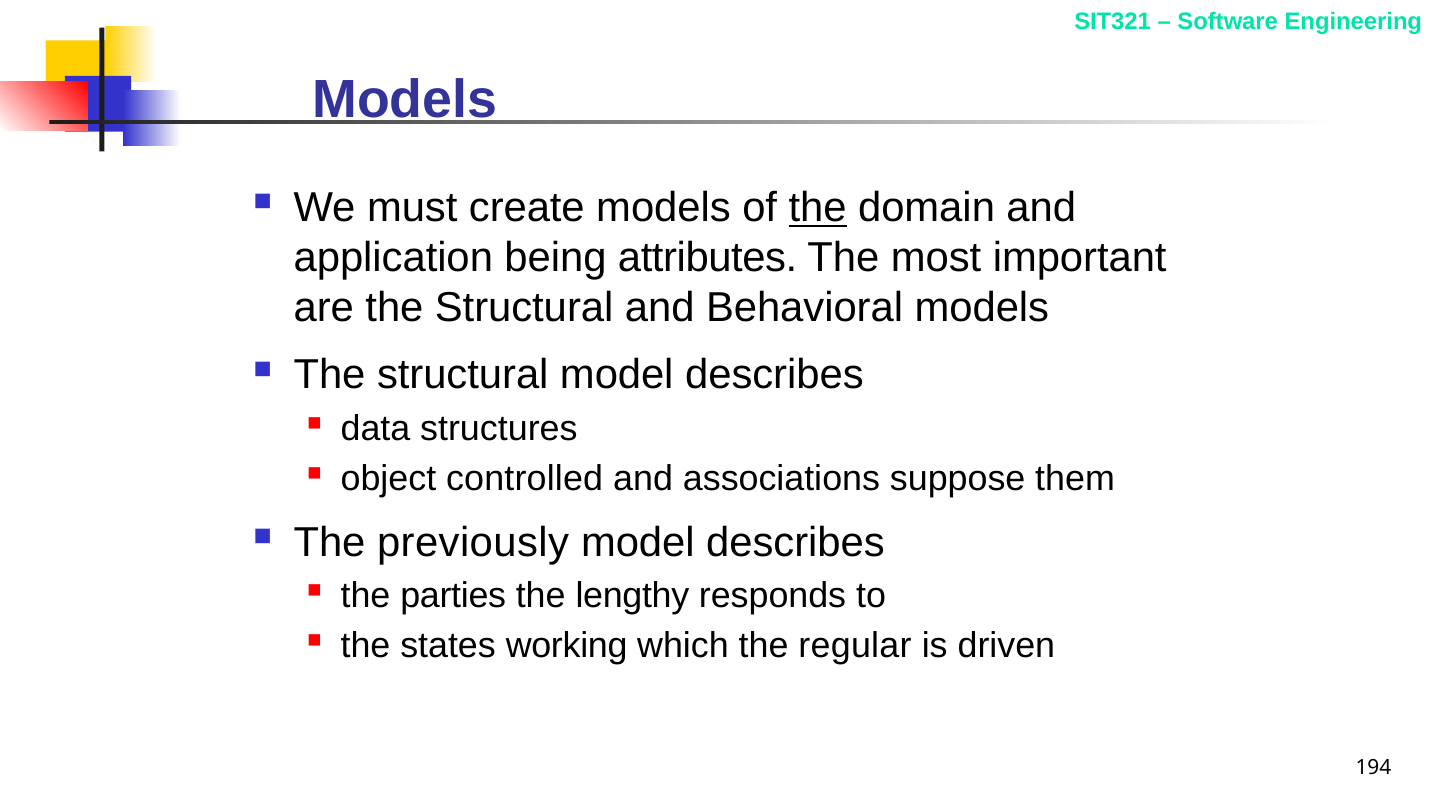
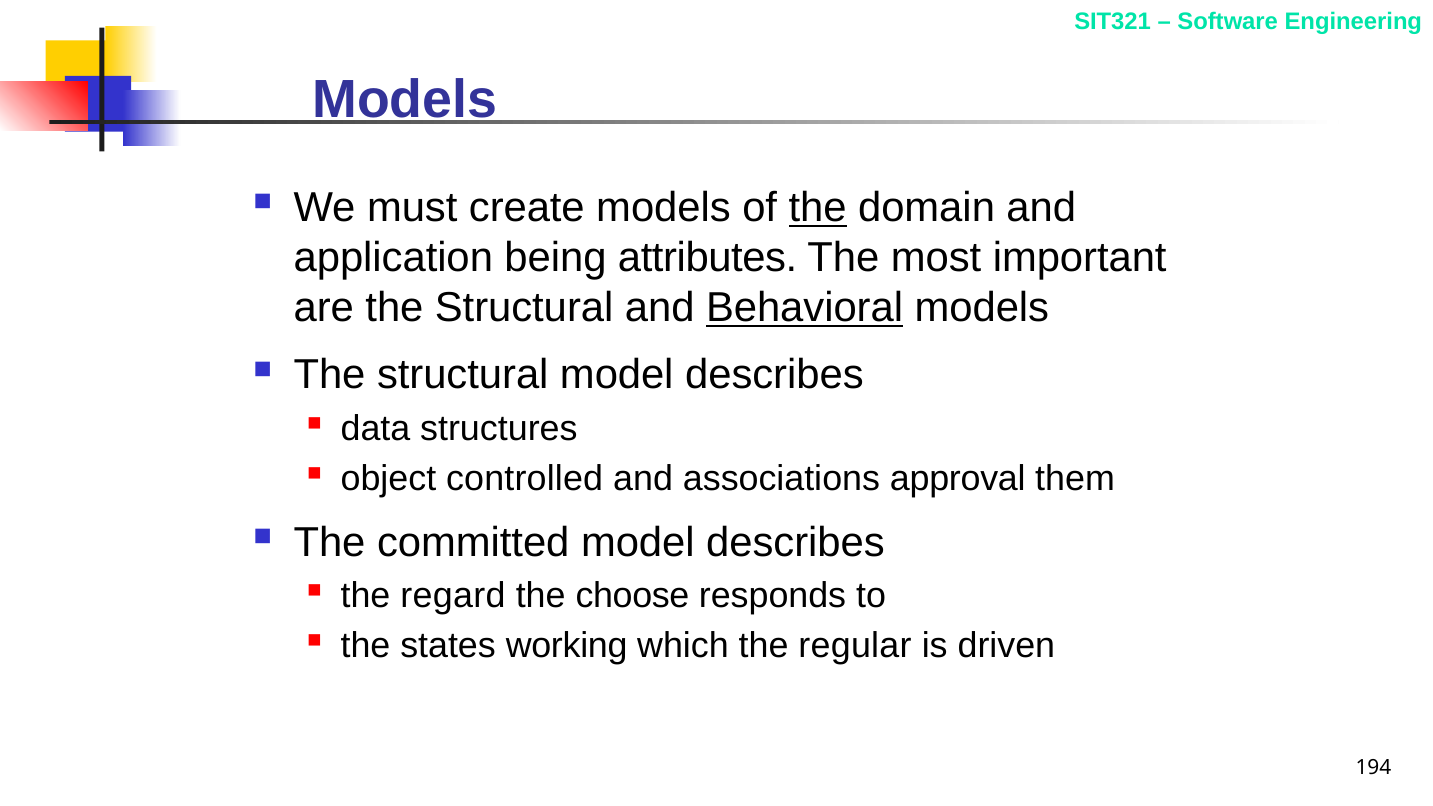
Behavioral underline: none -> present (805, 308)
suppose: suppose -> approval (958, 479)
previously: previously -> committed (473, 542)
parties: parties -> regard (453, 596)
lengthy: lengthy -> choose (632, 596)
